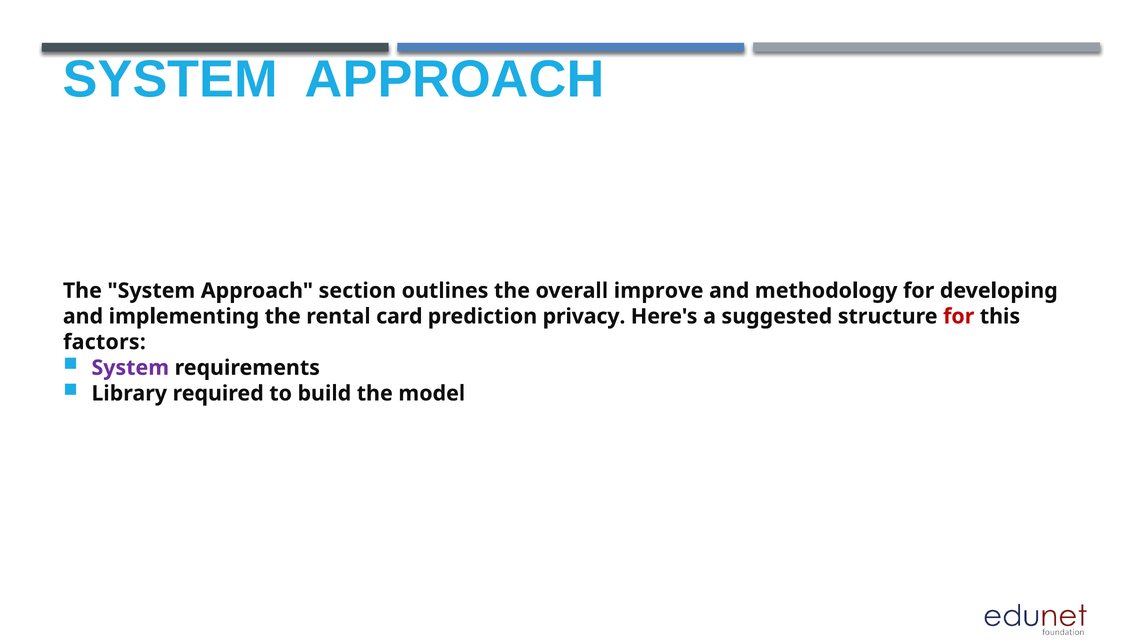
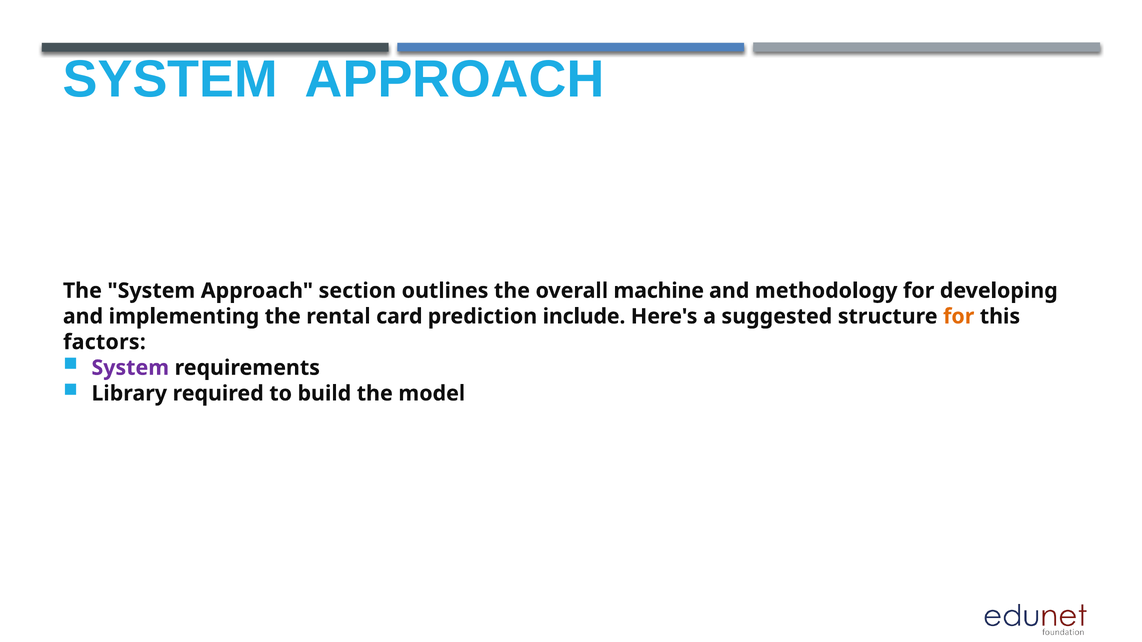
improve: improve -> machine (659, 291)
privacy: privacy -> include (584, 317)
for colour: red -> orange (959, 317)
